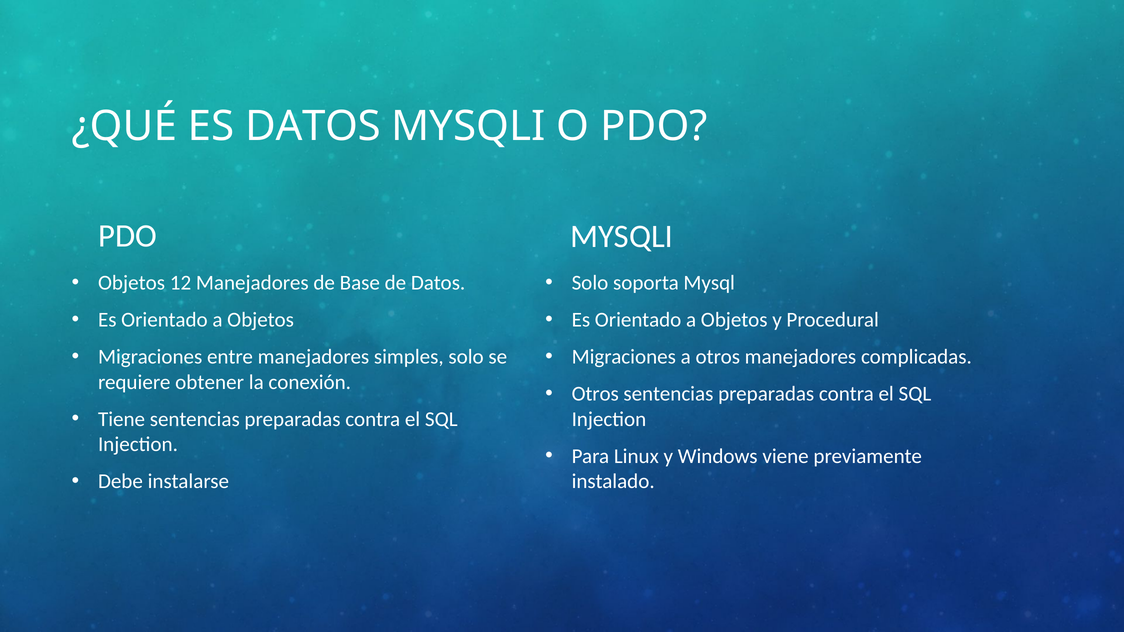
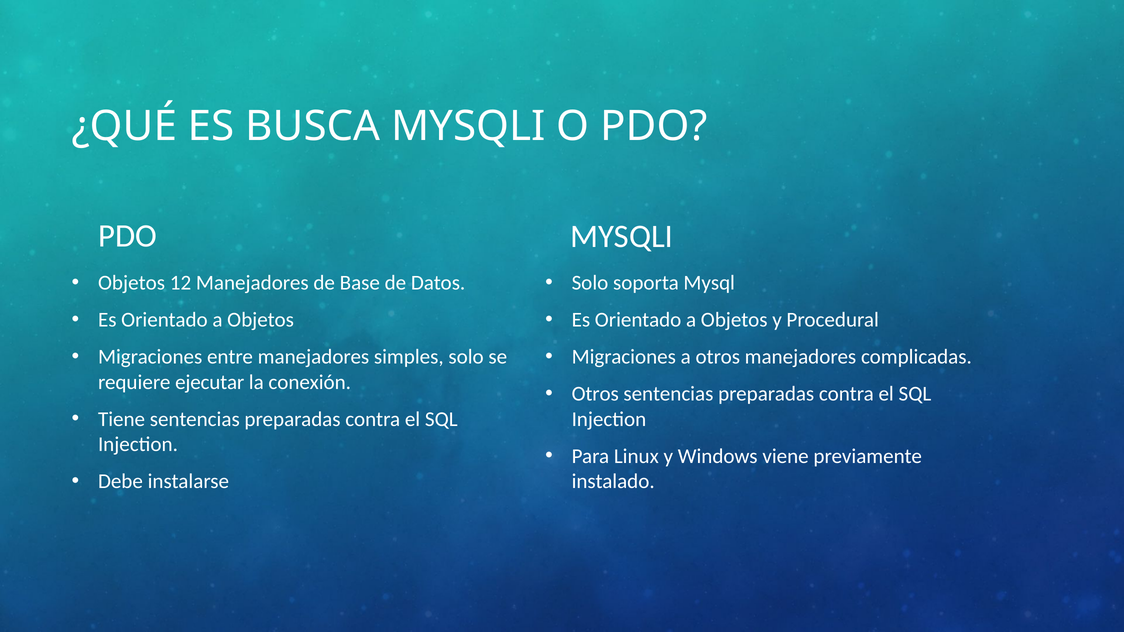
ES DATOS: DATOS -> BUSCA (313, 126)
obtener: obtener -> ejecutar (210, 382)
